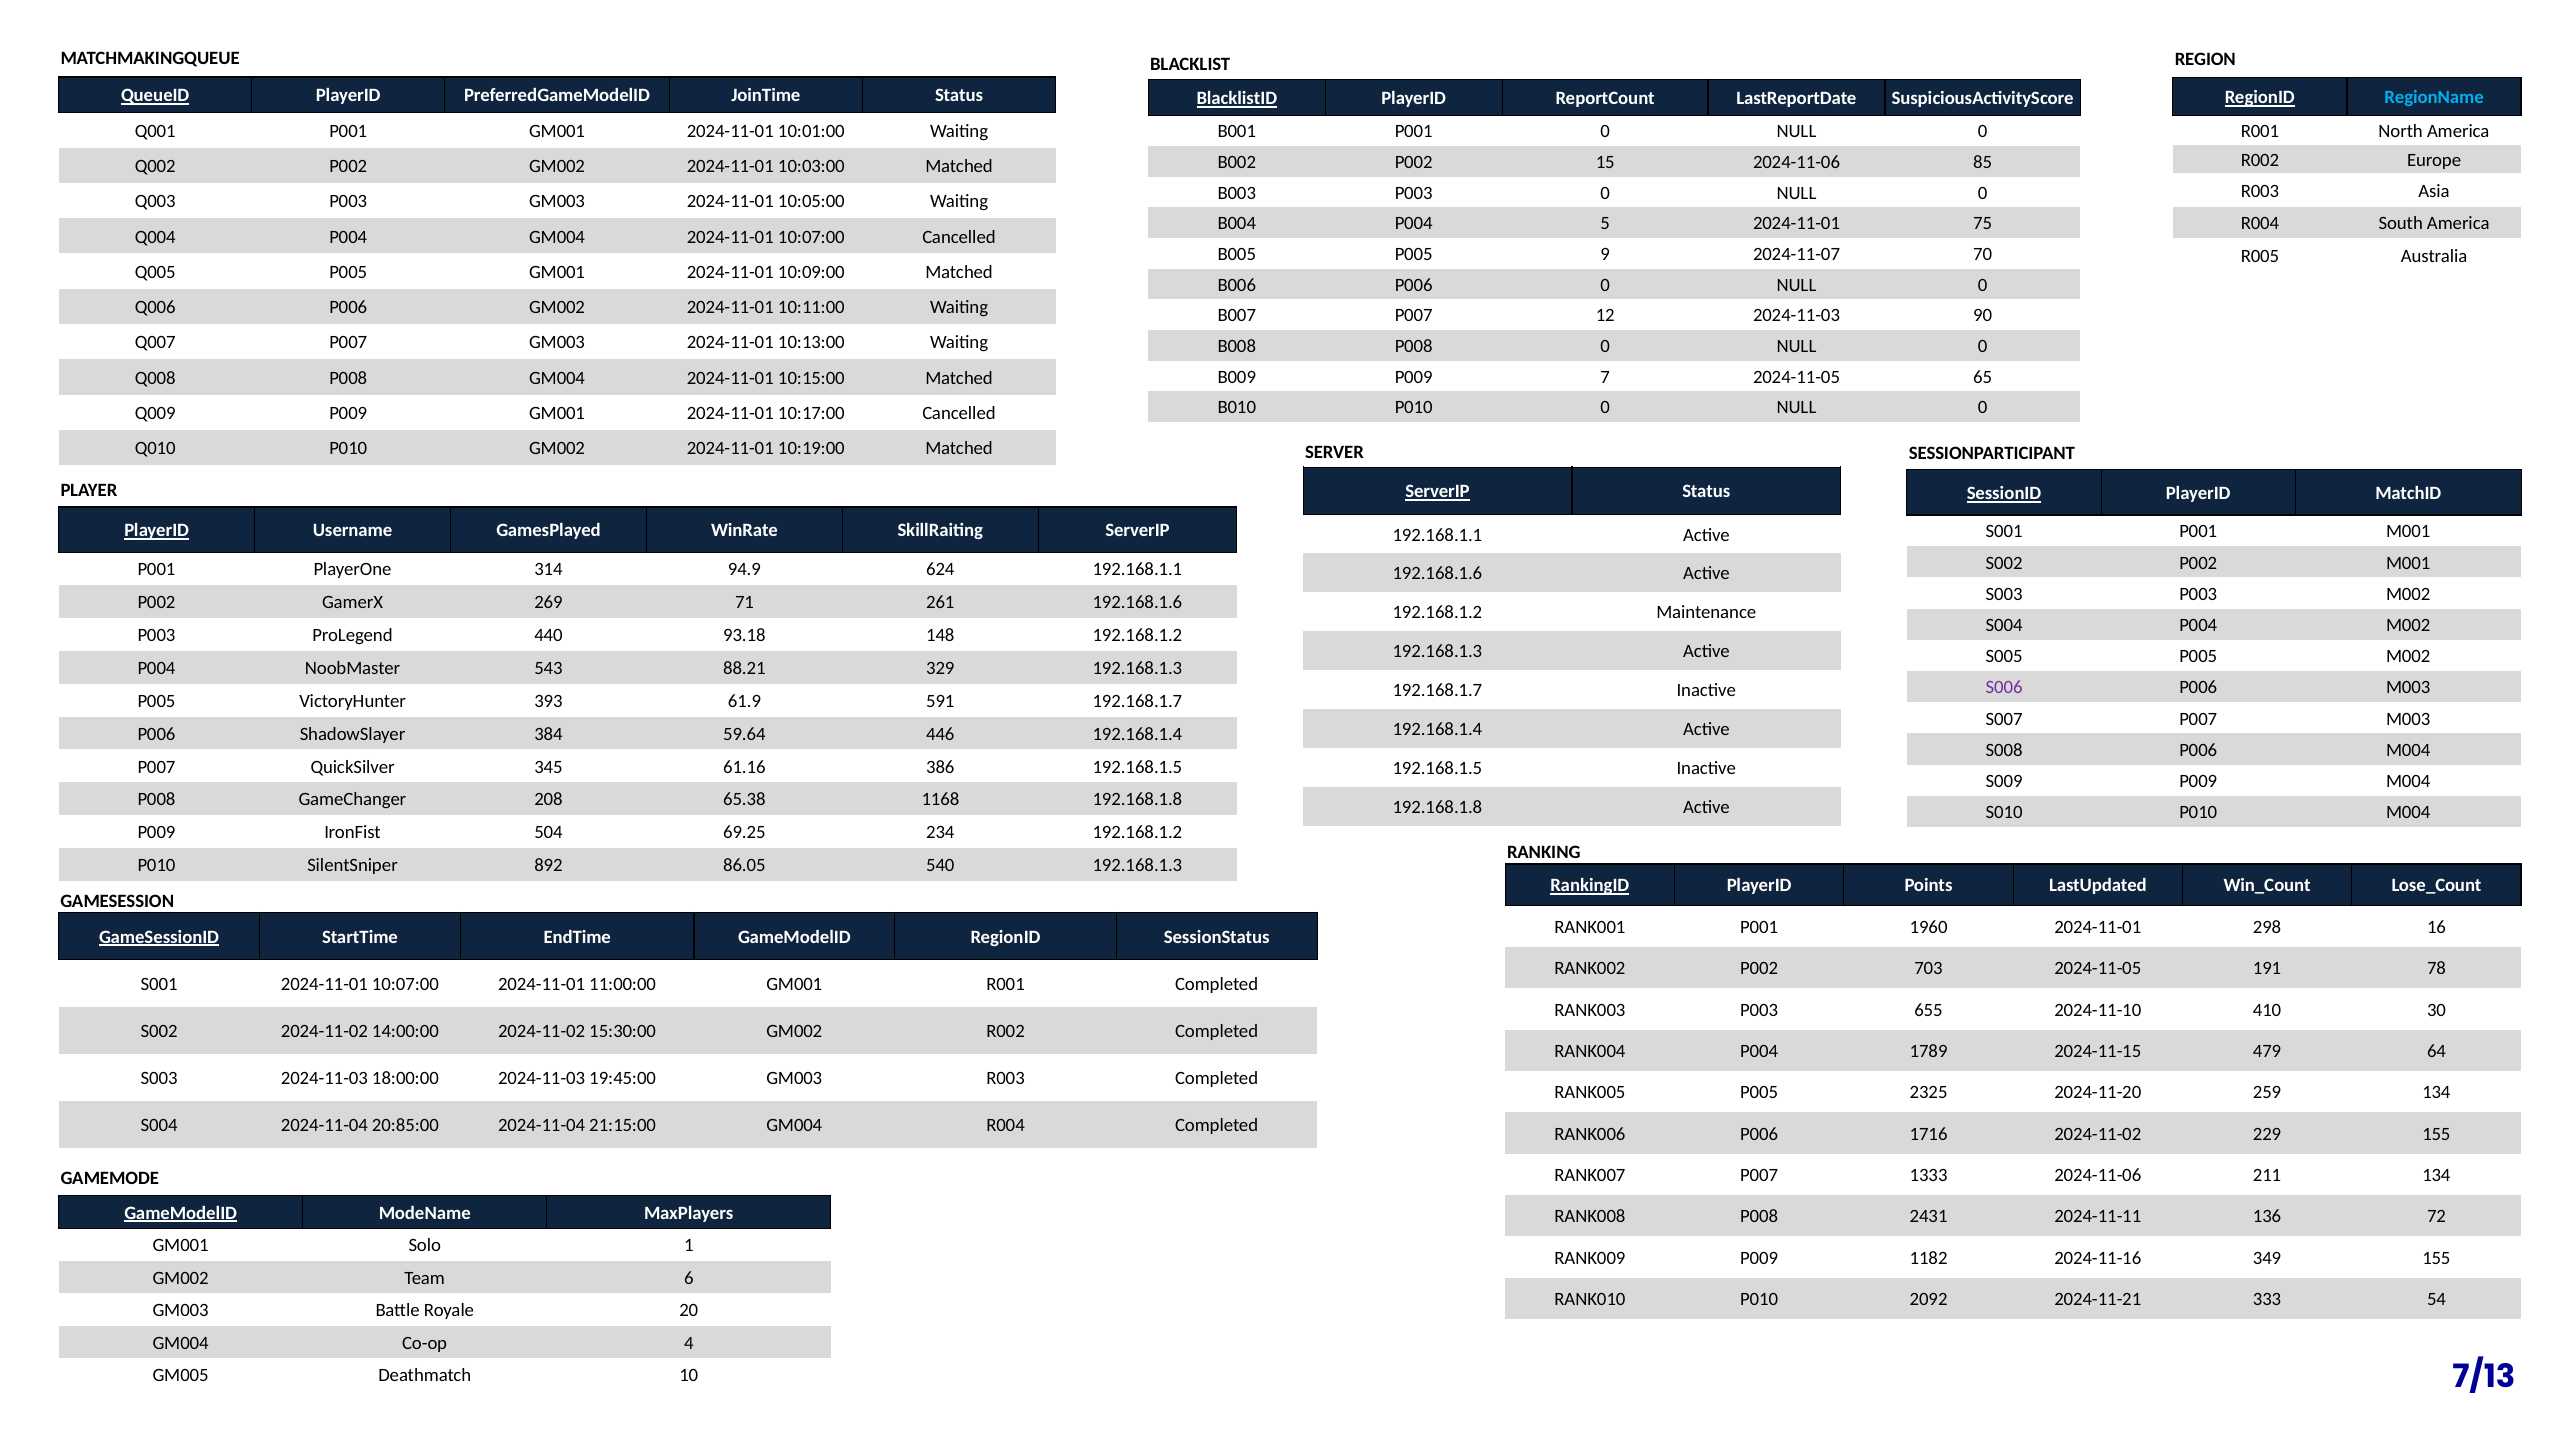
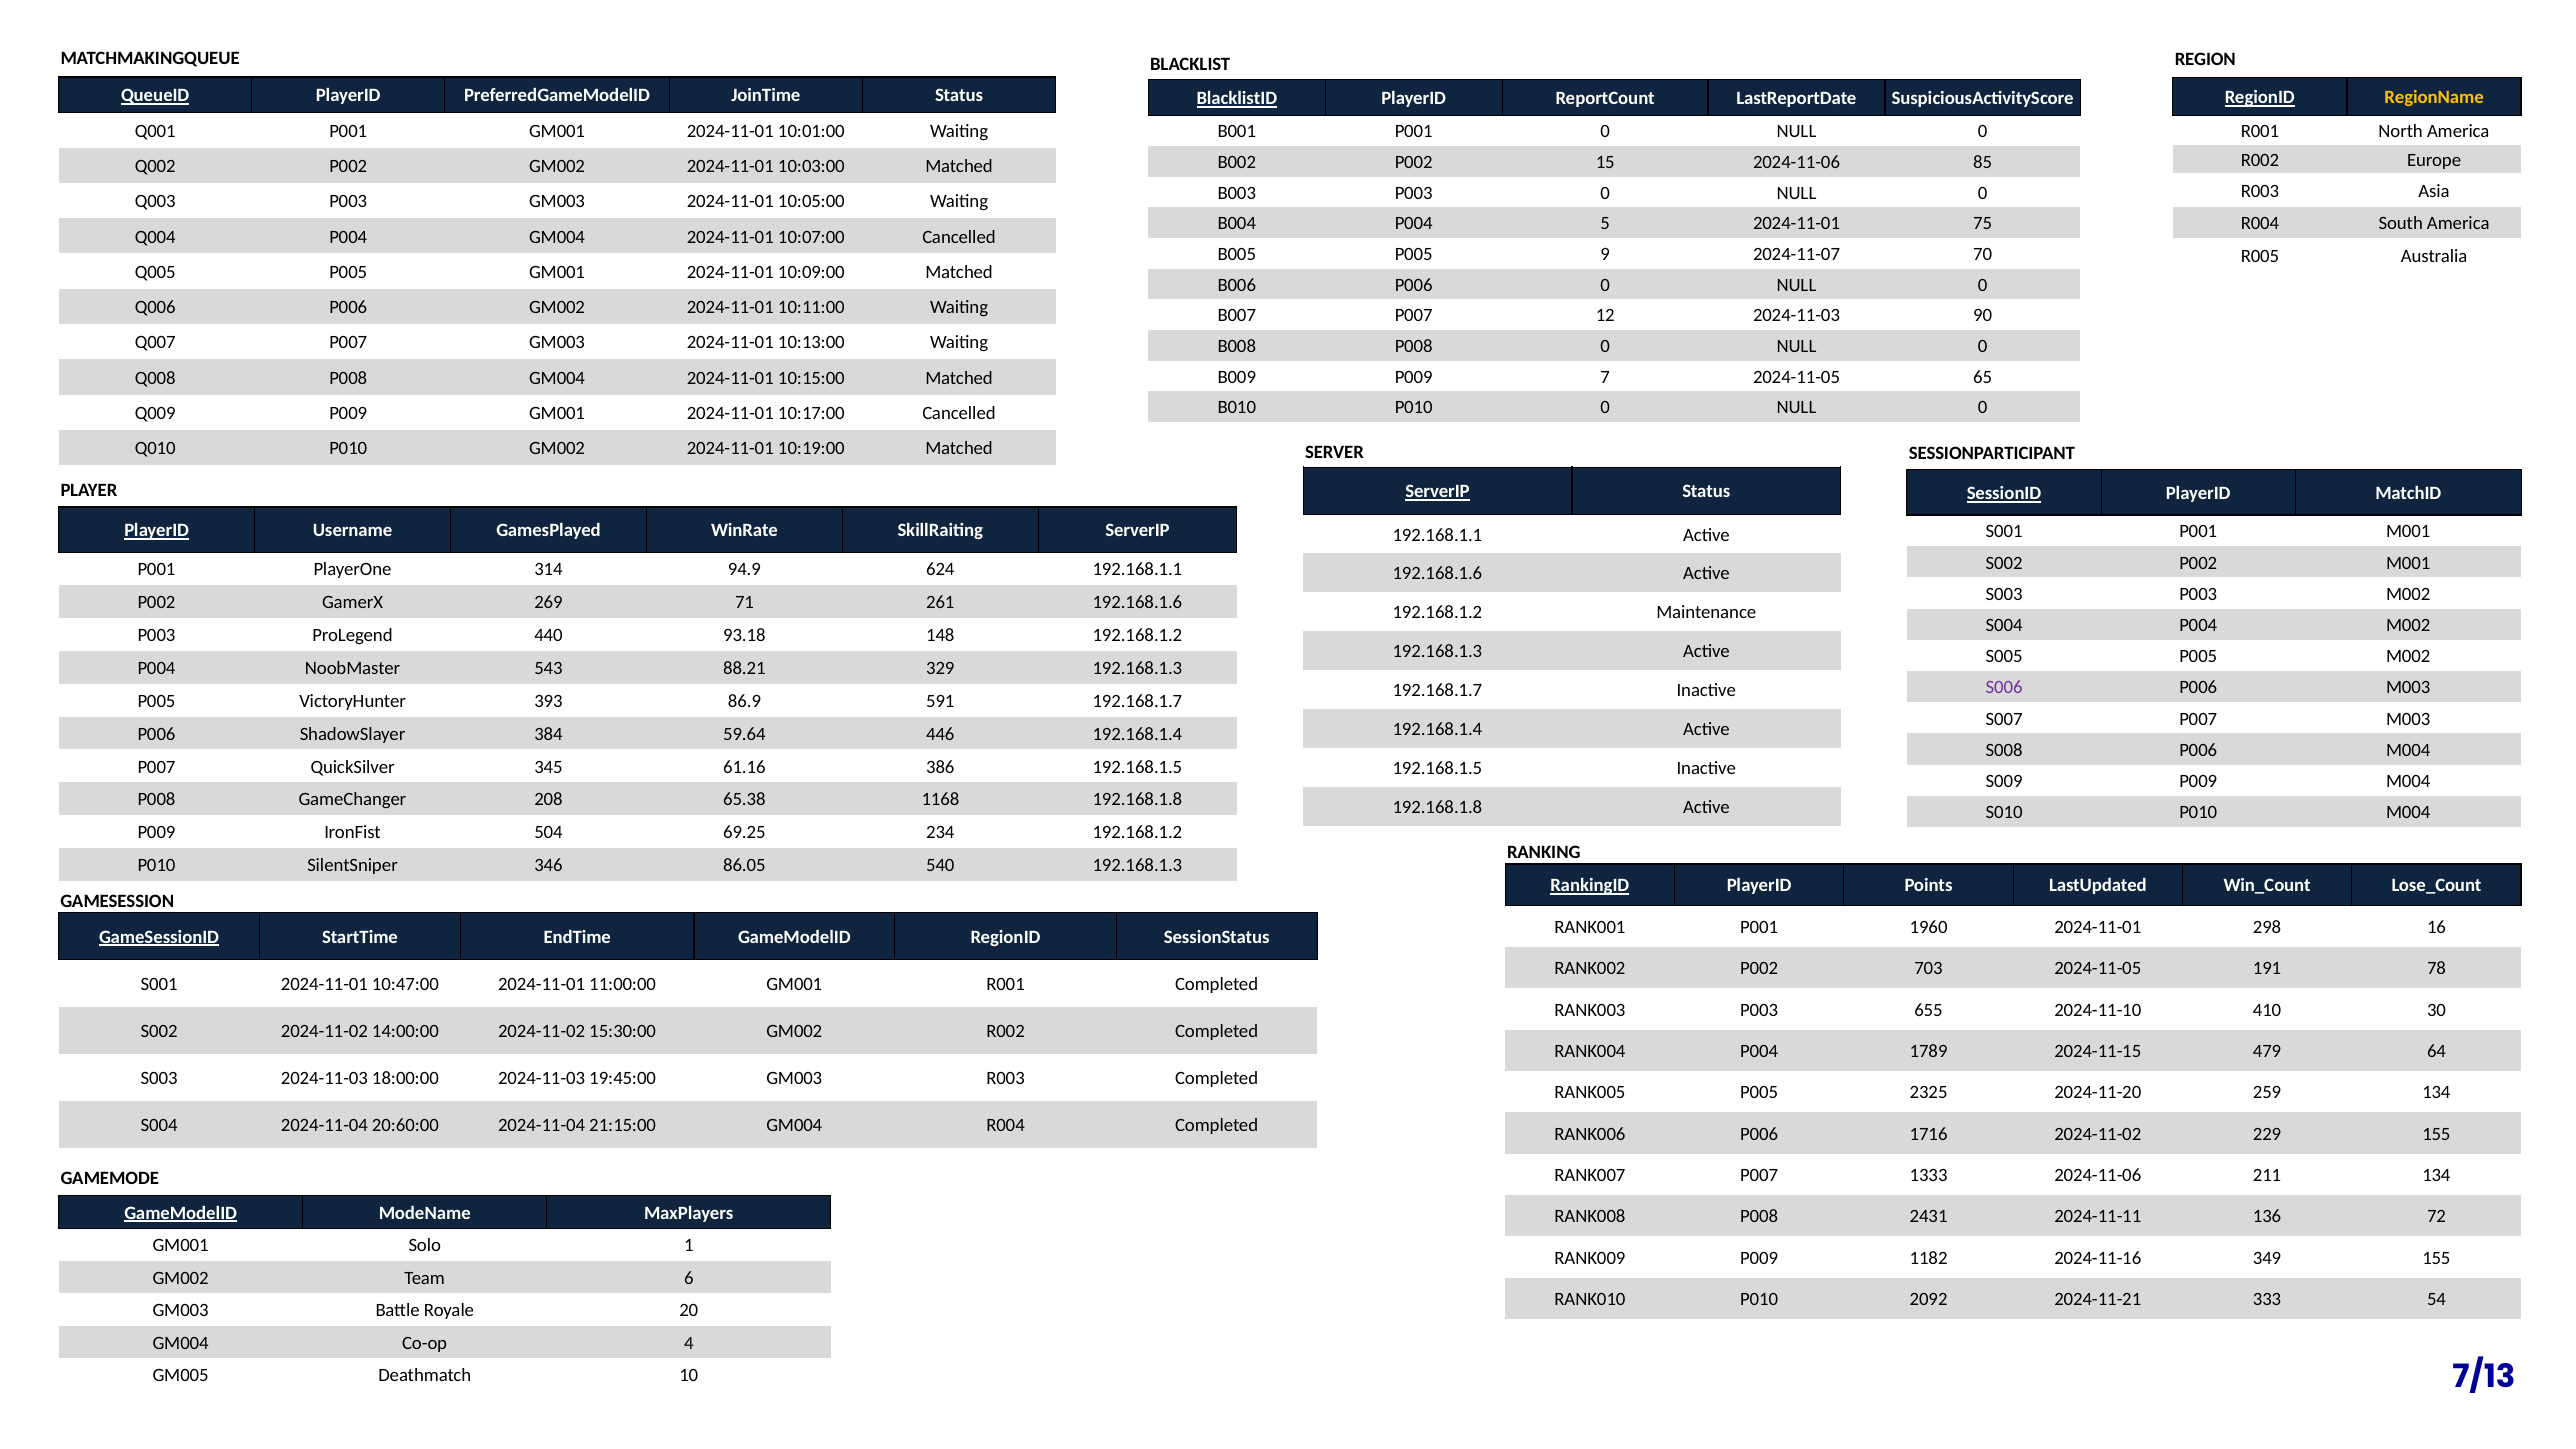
RegionName colour: light blue -> yellow (2434, 98)
61.9: 61.9 -> 86.9 (745, 701)
892: 892 -> 346 (548, 865)
S001 2024-11-01 10:07:00: 10:07:00 -> 10:47:00 (405, 984)
20:85:00: 20:85:00 -> 20:60:00 (405, 1125)
